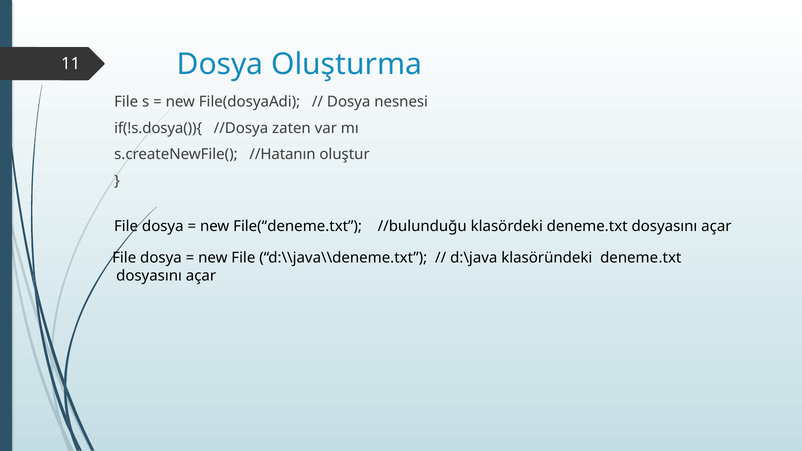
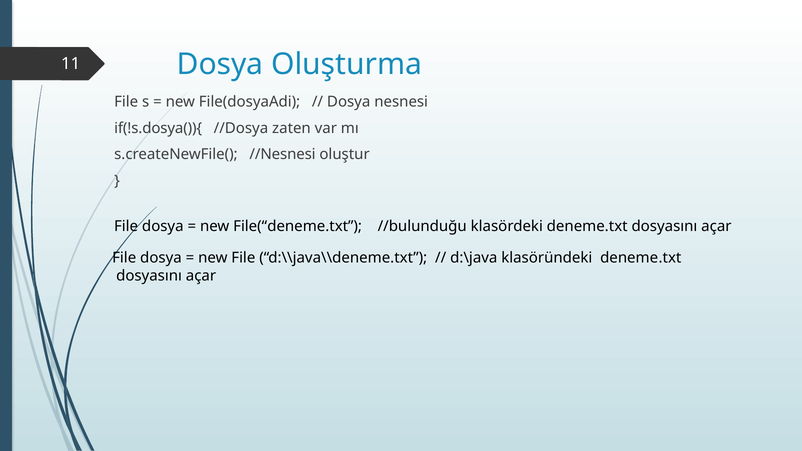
//Hatanın: //Hatanın -> //Nesnesi (283, 154)
